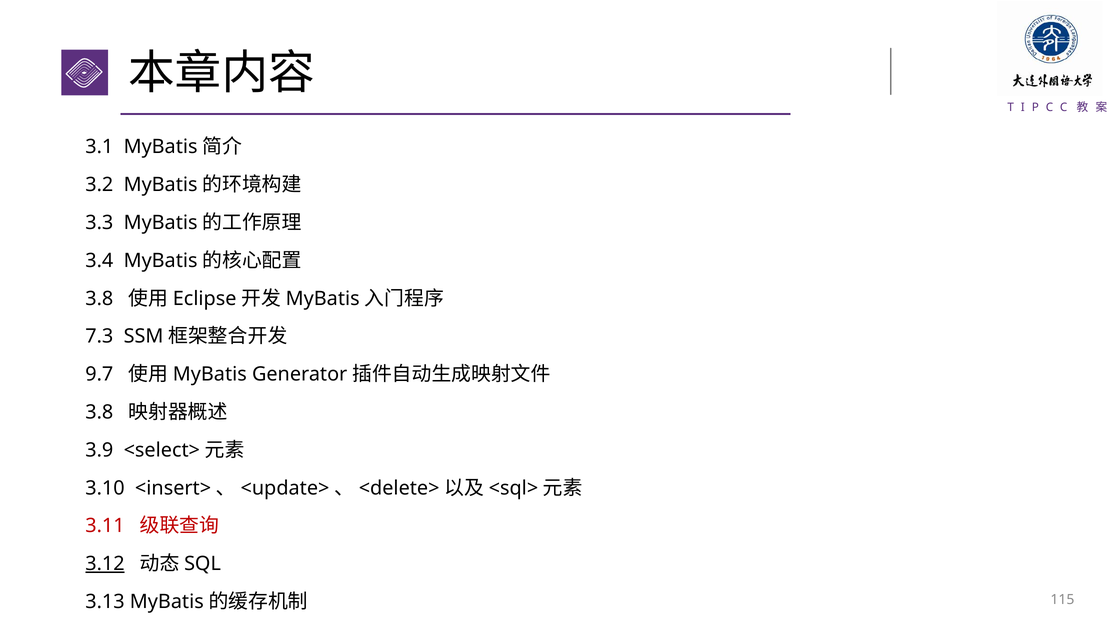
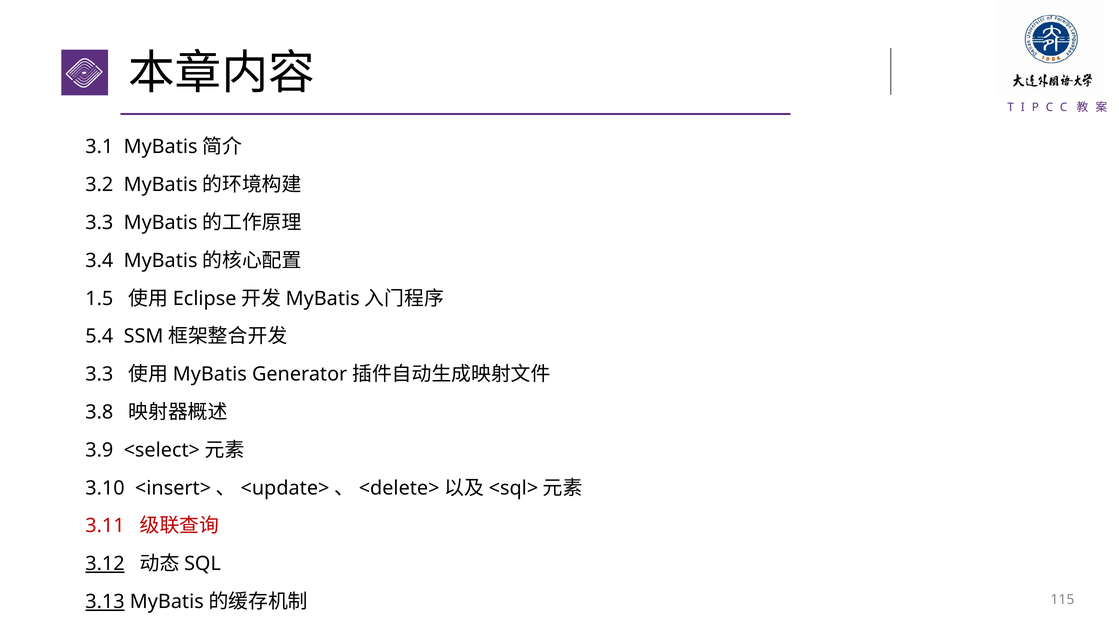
3.8: 3.8 -> 1.5 (99, 299)
7.3: 7.3 -> 5.4 (99, 337)
9.7: 9.7 -> 3.3 (99, 375)
3.13 underline: none -> present (105, 602)
